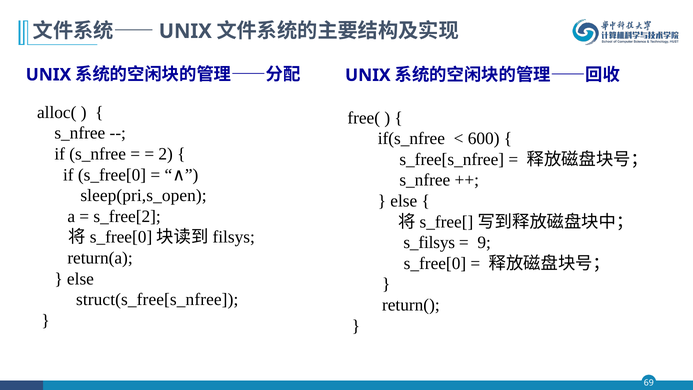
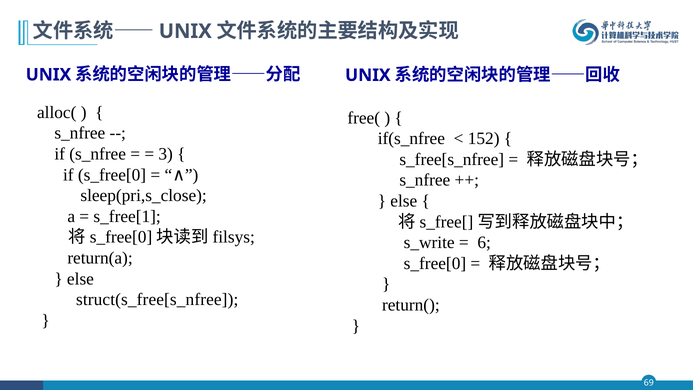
600: 600 -> 152 (484, 139)
2: 2 -> 3 (166, 154)
sleep(pri,s_open: sleep(pri,s_open -> sleep(pri,s_close (144, 196)
s_free[2: s_free[2 -> s_free[1 (127, 216)
s_filsys: s_filsys -> s_write (429, 243)
9: 9 -> 6 (484, 243)
